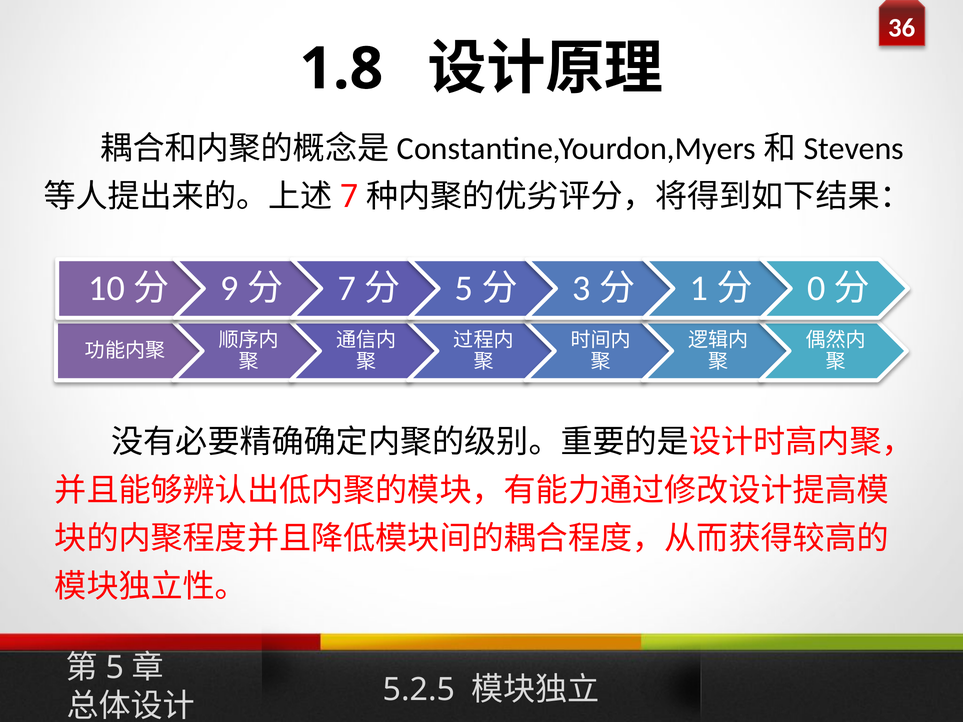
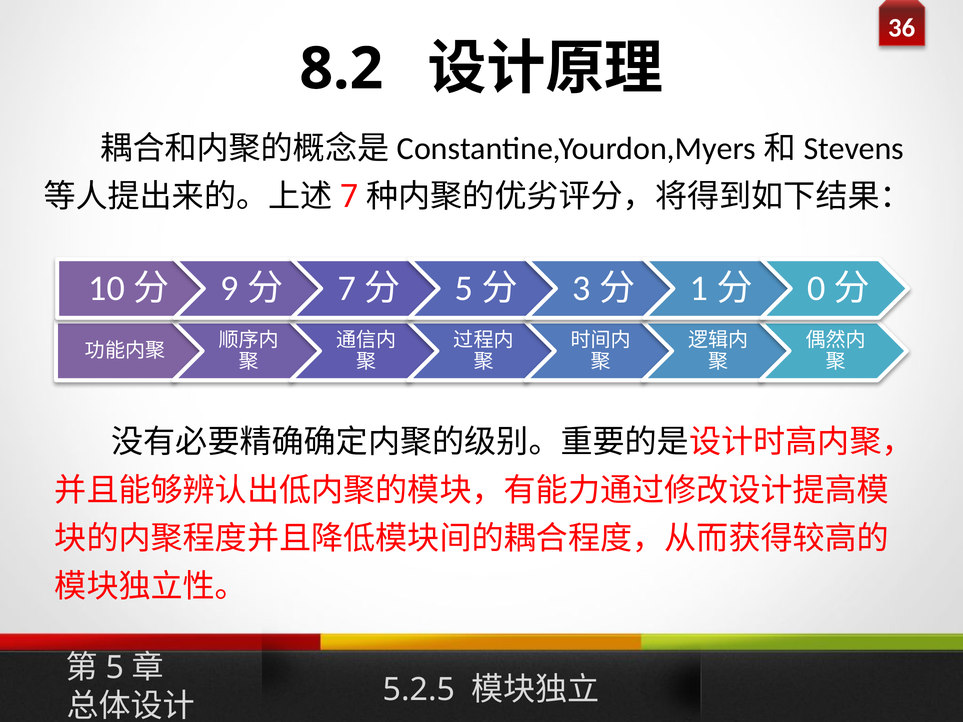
1.8: 1.8 -> 8.2 (341, 69)
